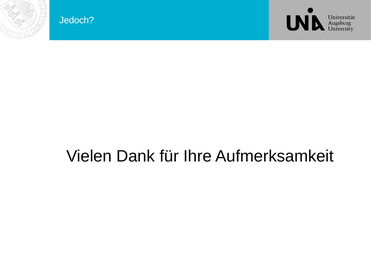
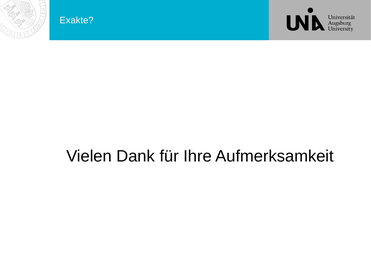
Jedoch: Jedoch -> Exakte (77, 20)
